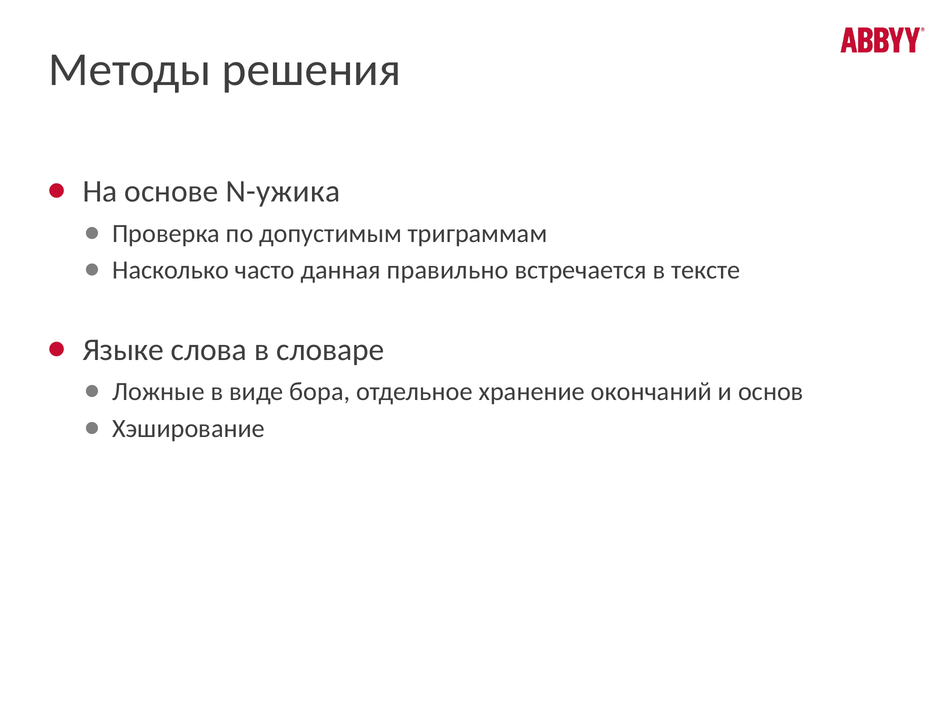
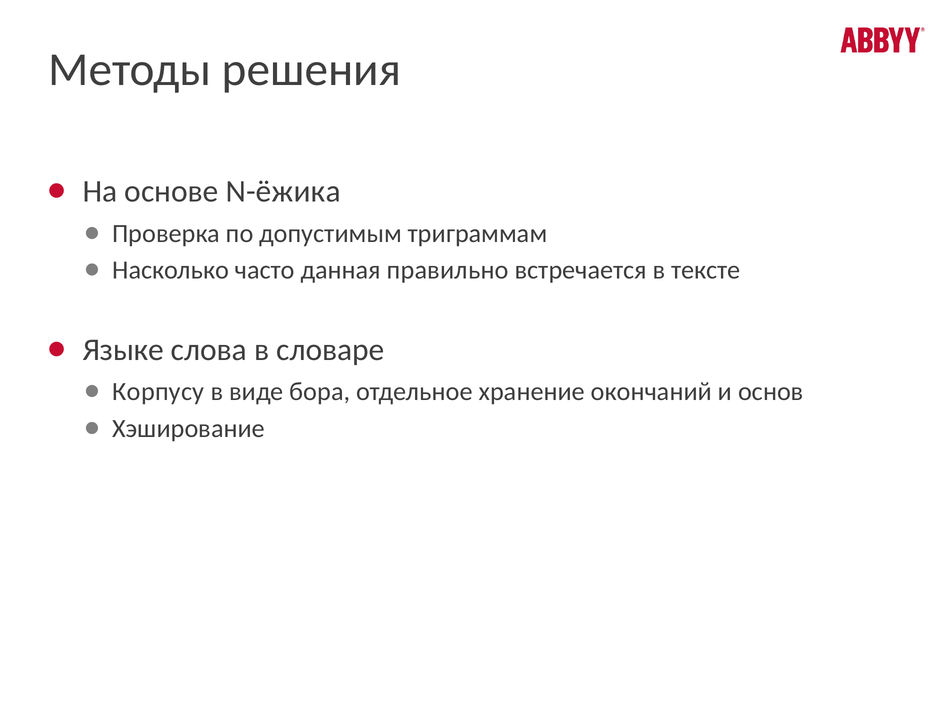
N-ужика: N-ужика -> N-ёжика (283, 191)
Ложные: Ложные -> Корпусу (158, 392)
